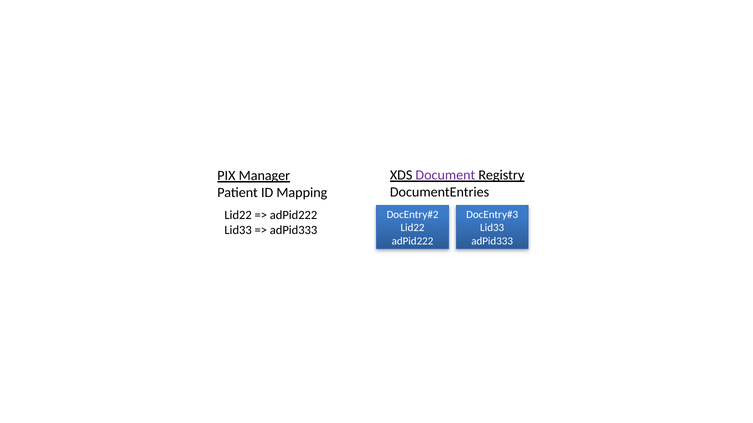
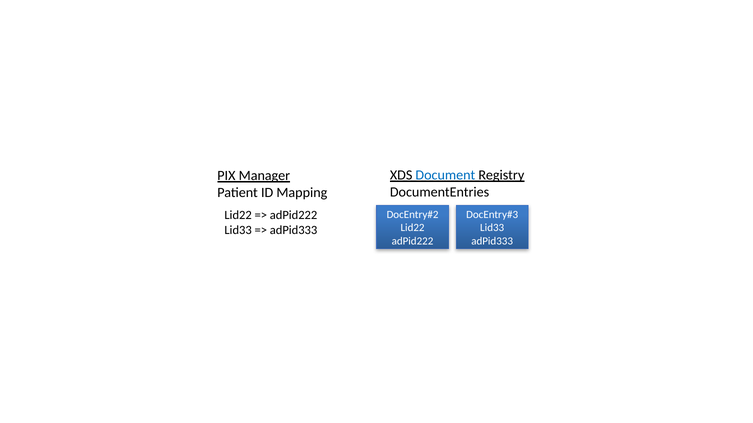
Document colour: purple -> blue (445, 175)
